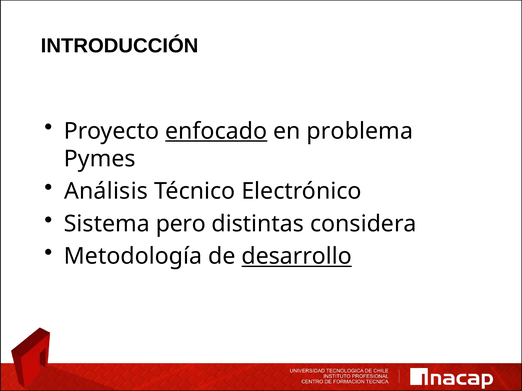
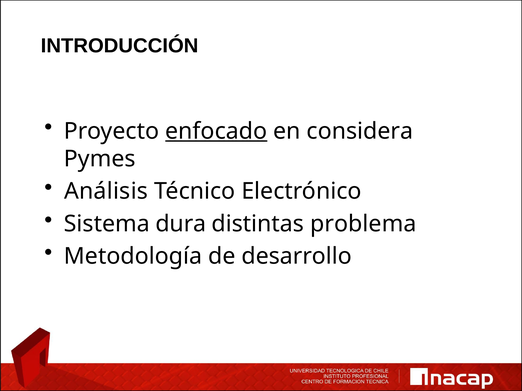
problema: problema -> considera (360, 131)
pero: pero -> dura (181, 224)
considera: considera -> problema (363, 224)
desarrollo underline: present -> none (297, 257)
